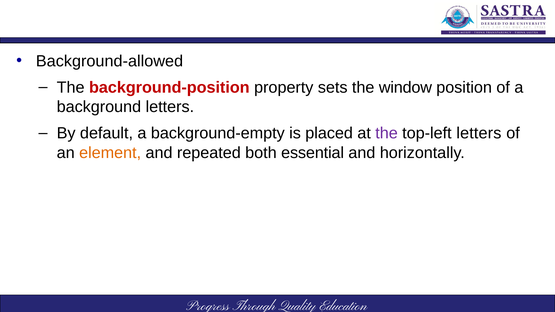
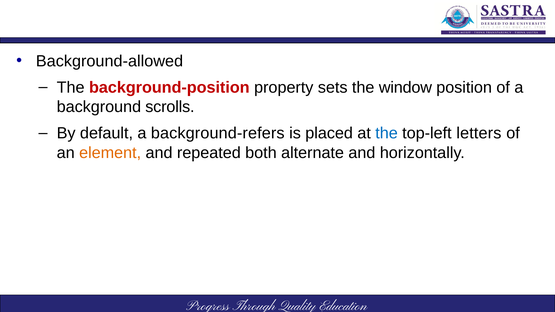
background letters: letters -> scrolls (170, 107)
background-empty: background-empty -> background-refers (218, 133)
the colour: purple -> blue (387, 133)
essential: essential -> alternate (313, 153)
